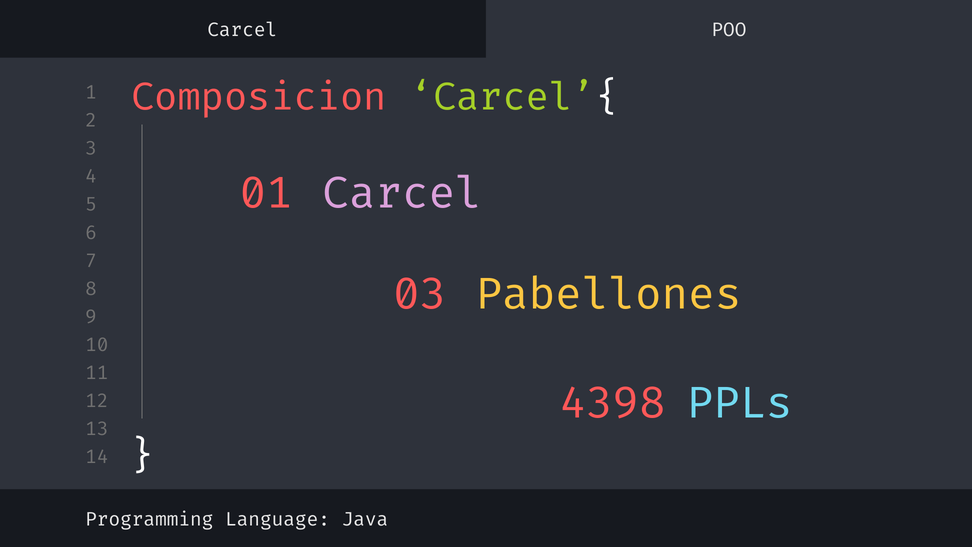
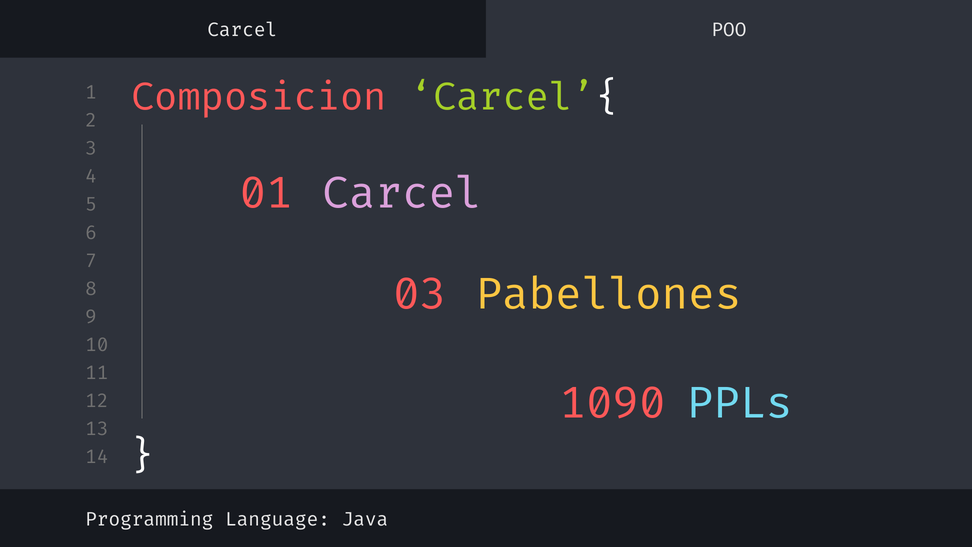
4398: 4398 -> 1090 (613, 403)
